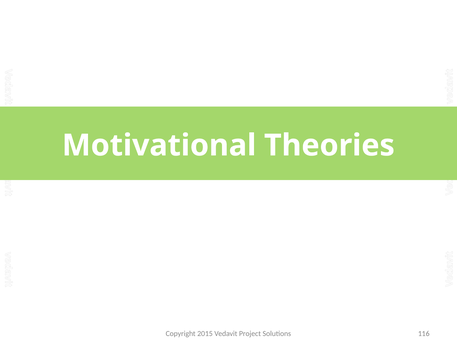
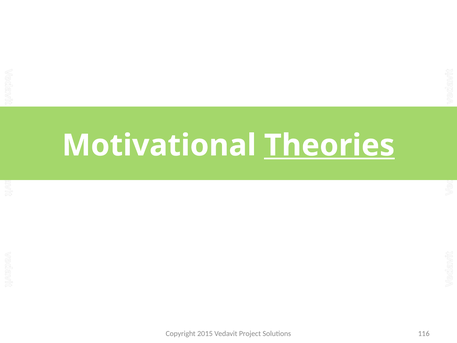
Theories underline: none -> present (329, 145)
